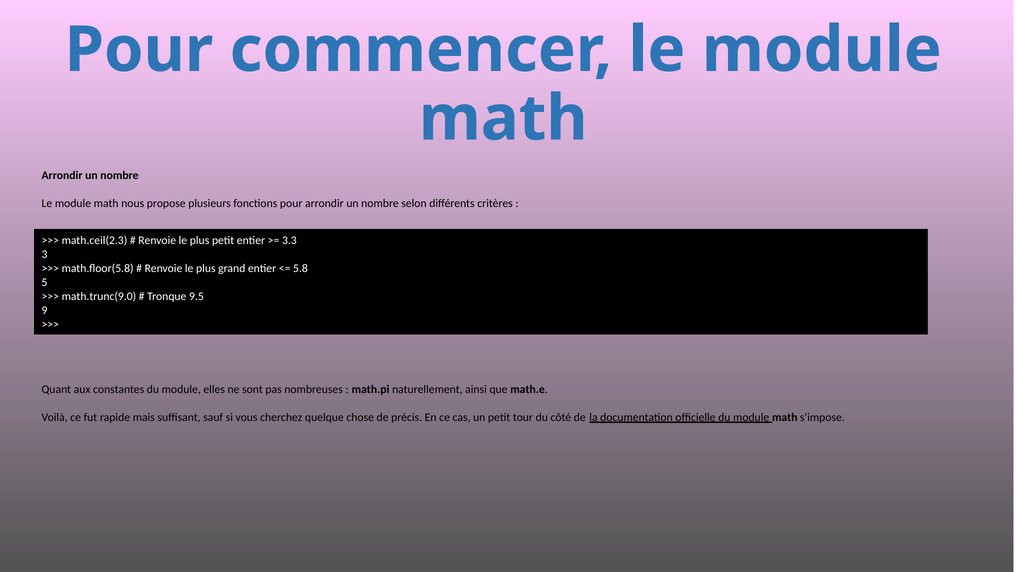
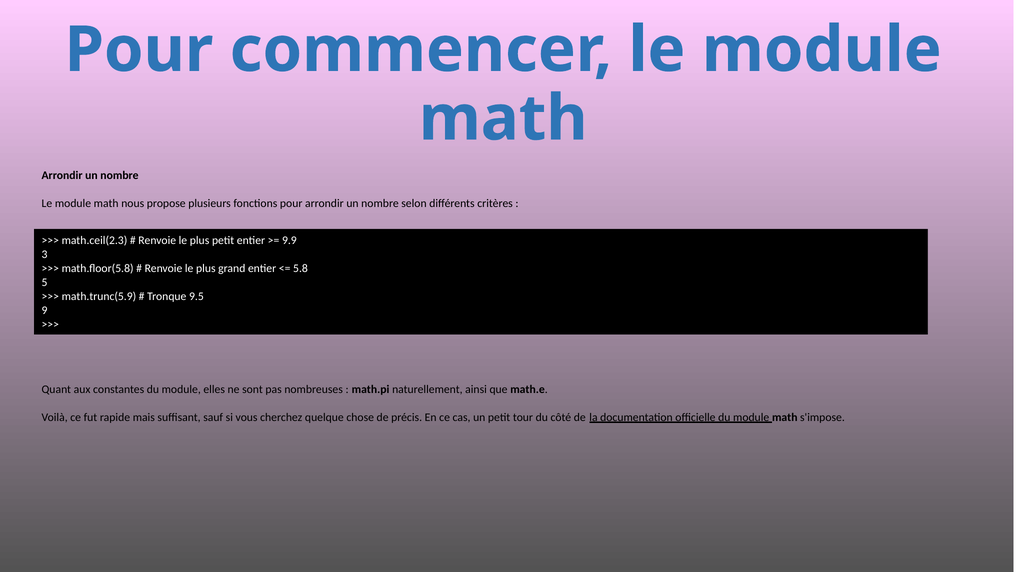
3.3: 3.3 -> 9.9 (289, 240)
math.trunc(9.0: math.trunc(9.0 -> math.trunc(5.9 (99, 296)
